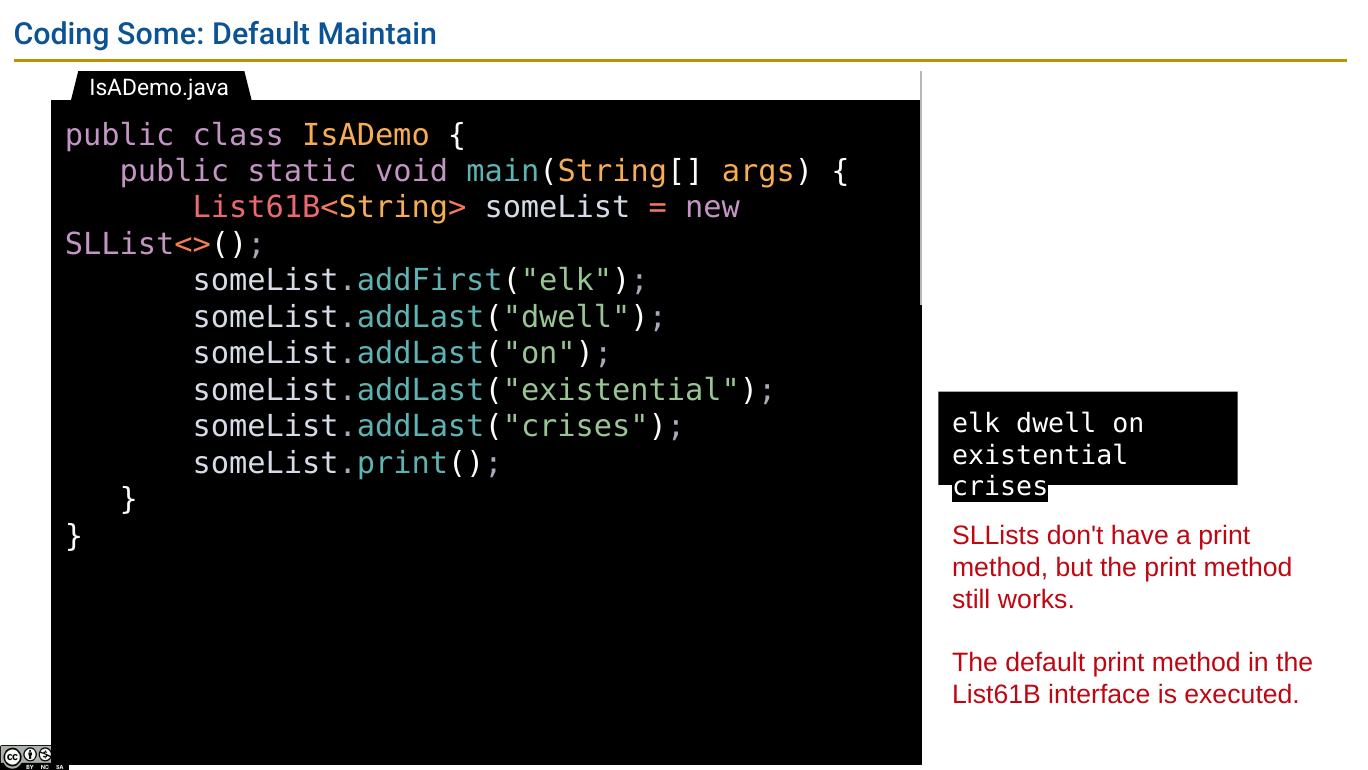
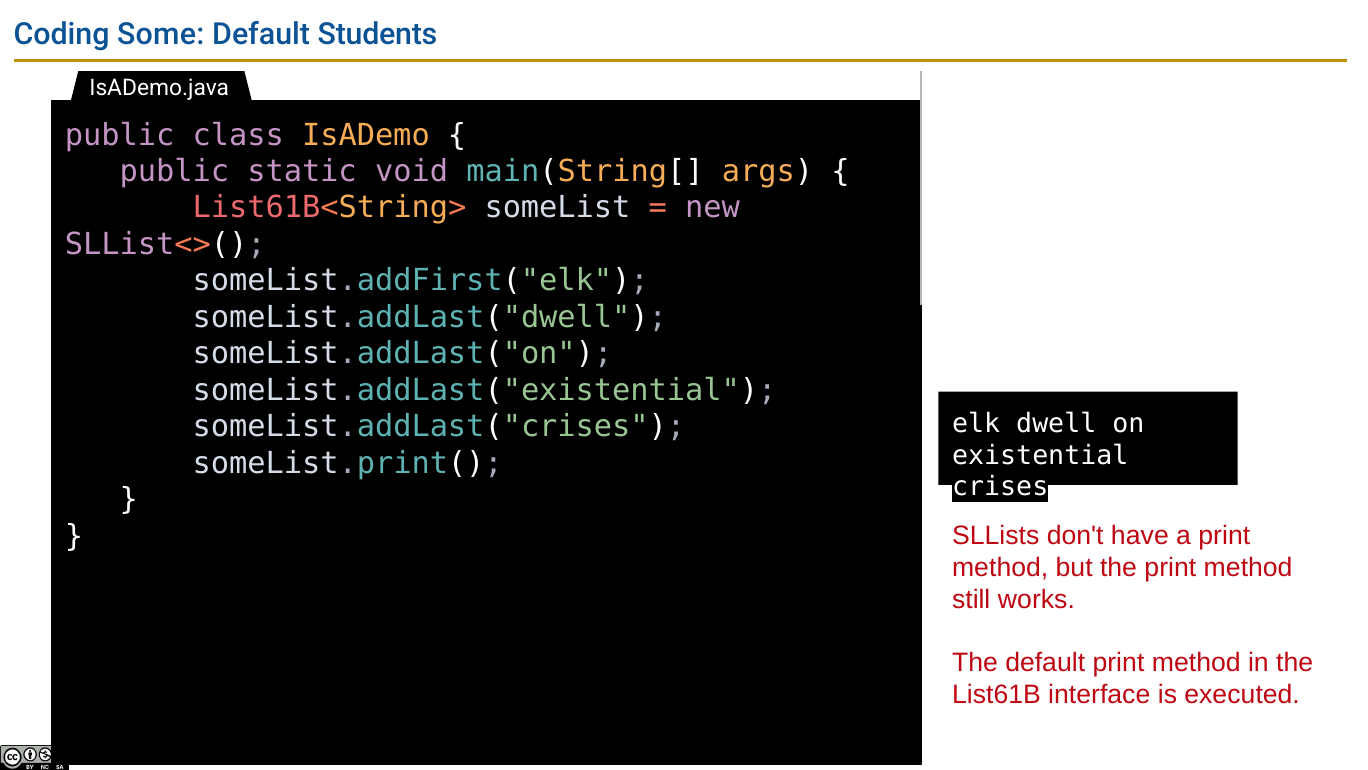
Maintain: Maintain -> Students (378, 34)
